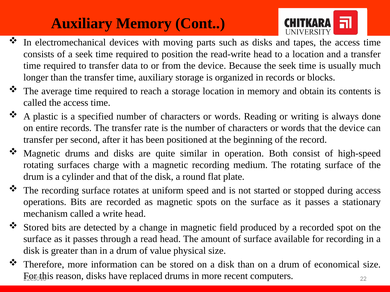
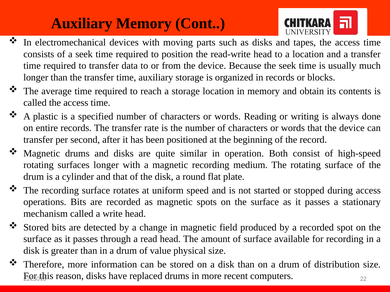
surfaces charge: charge -> longer (106, 165)
economical: economical -> distribution (337, 265)
